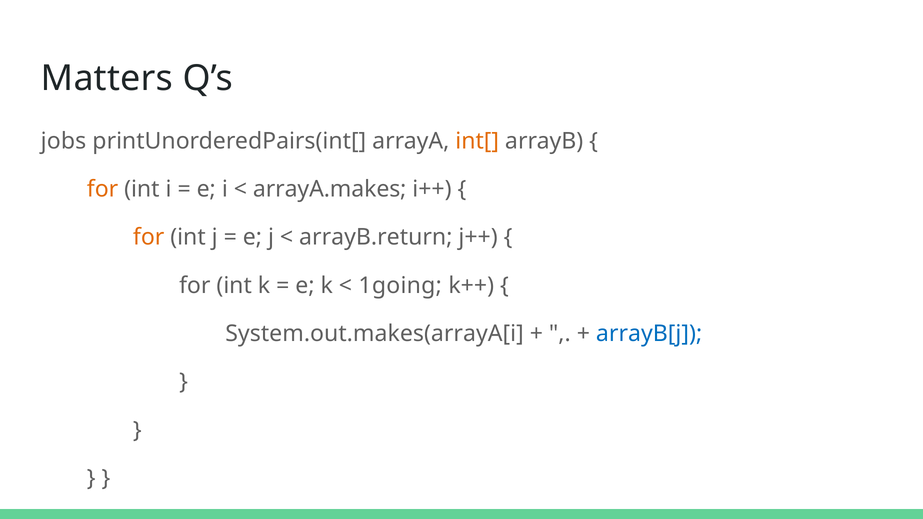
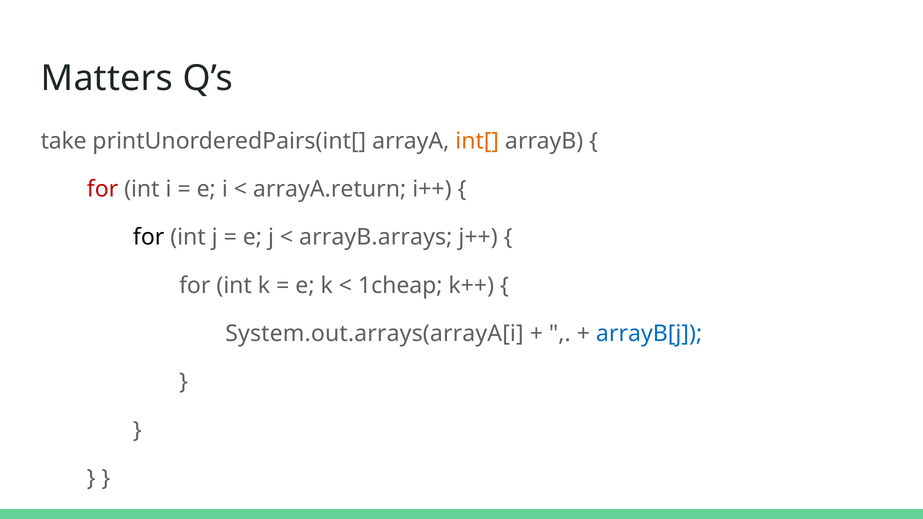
jobs: jobs -> take (64, 141)
for colour: orange -> red (103, 189)
arrayA.makes: arrayA.makes -> arrayA.return (330, 189)
for colour: orange -> black (149, 237)
arrayB.return: arrayB.return -> arrayB.arrays (376, 237)
1going: 1going -> 1cheap (400, 286)
System.out.makes(arrayA[i: System.out.makes(arrayA[i -> System.out.arrays(arrayA[i (374, 334)
